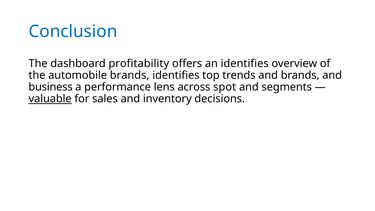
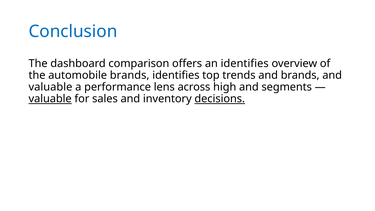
profitability: profitability -> comparison (139, 63)
business: business -> valuable (50, 87)
spot: spot -> high (225, 87)
decisions underline: none -> present (220, 99)
